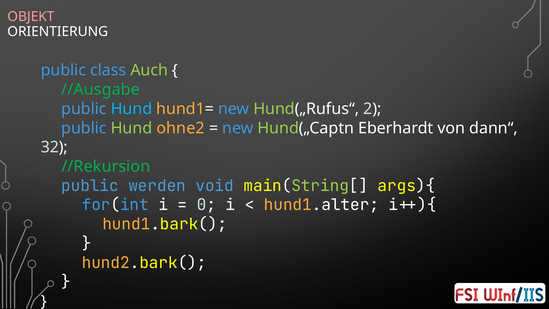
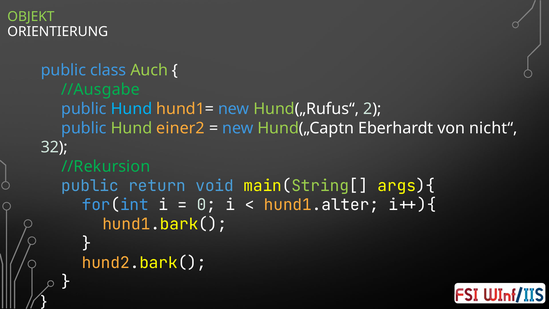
OBJEKT colour: pink -> light green (31, 17)
ohne2: ohne2 -> einer2 (181, 128)
dann“: dann“ -> nicht“ (493, 128)
werden: werden -> return (157, 186)
